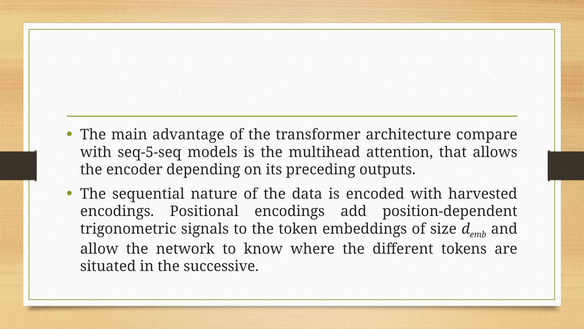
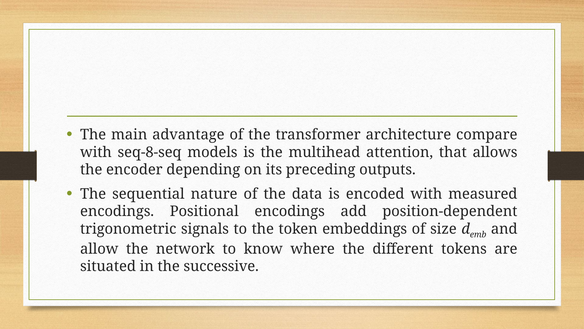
seq-5-seq: seq-5-seq -> seq-8-seq (150, 152)
harvested: harvested -> measured (483, 194)
